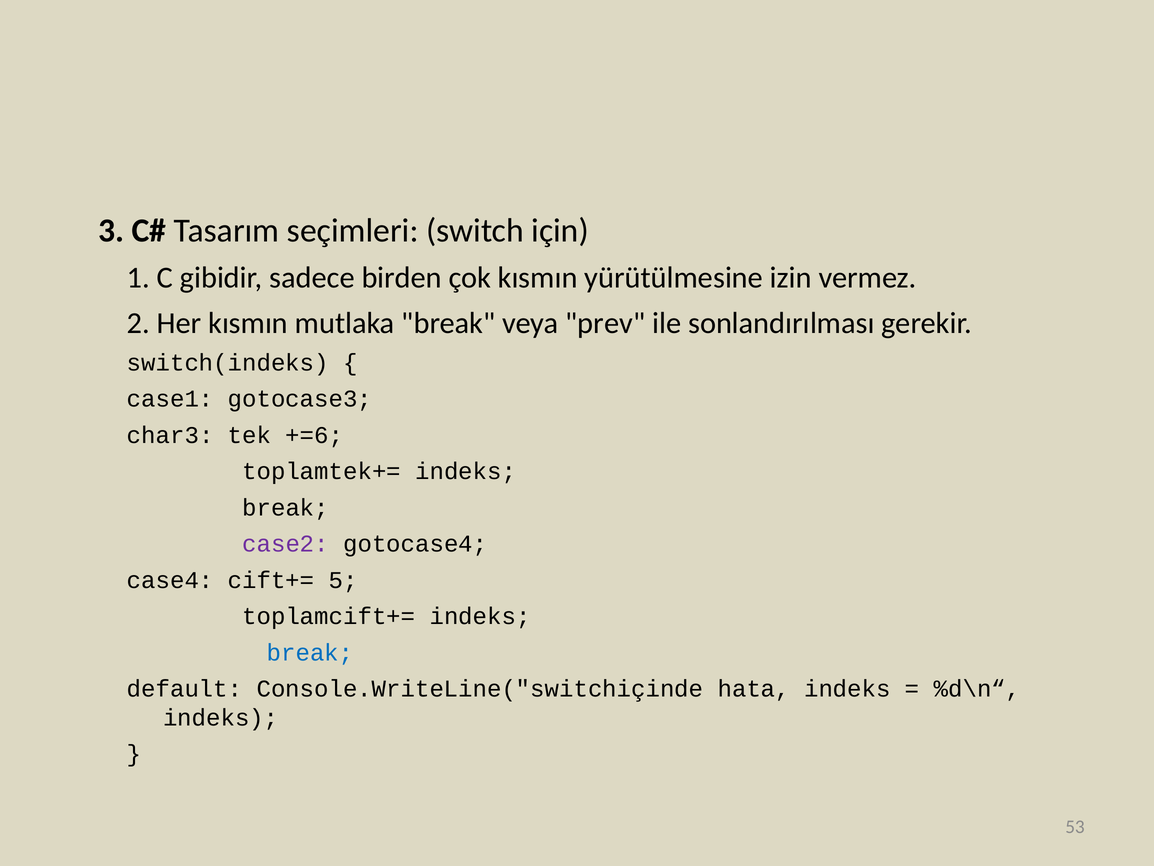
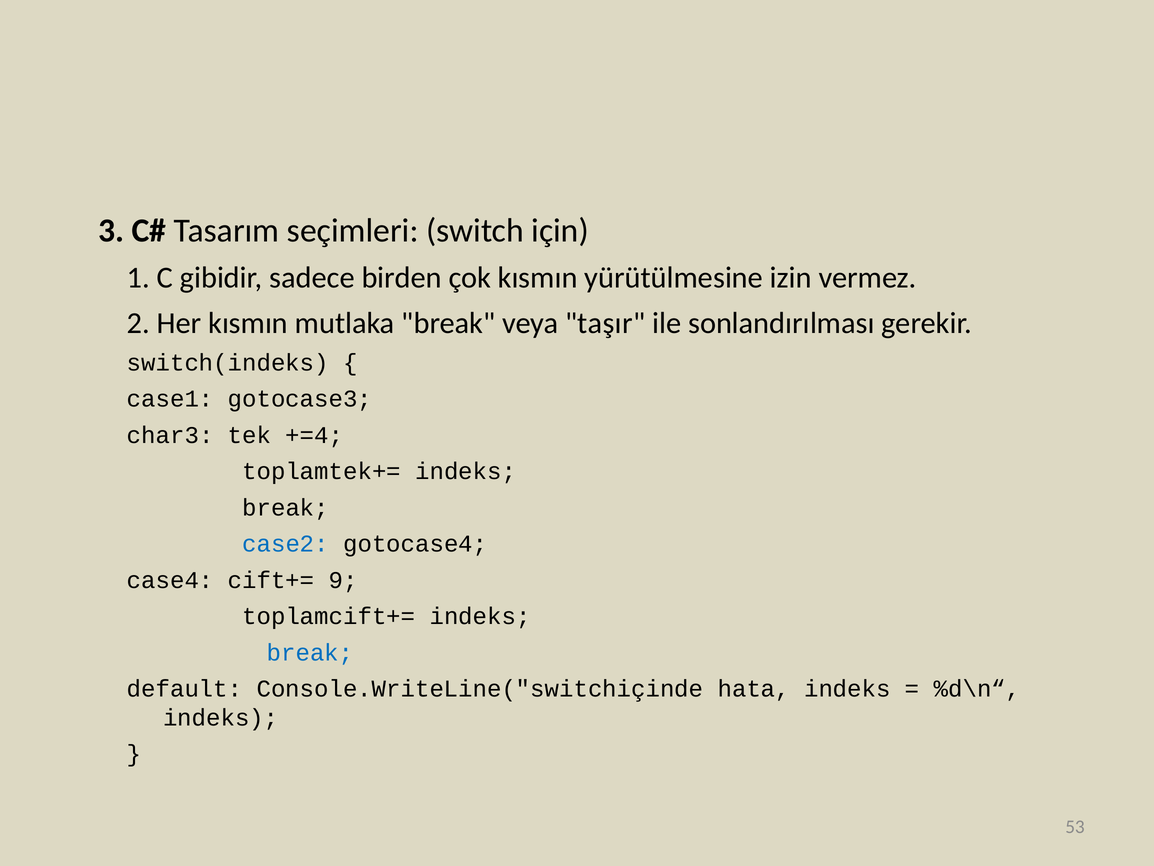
prev: prev -> taşır (605, 323)
+=6: +=6 -> +=4 (314, 435)
case2 colour: purple -> blue (286, 544)
5: 5 -> 9 (343, 580)
